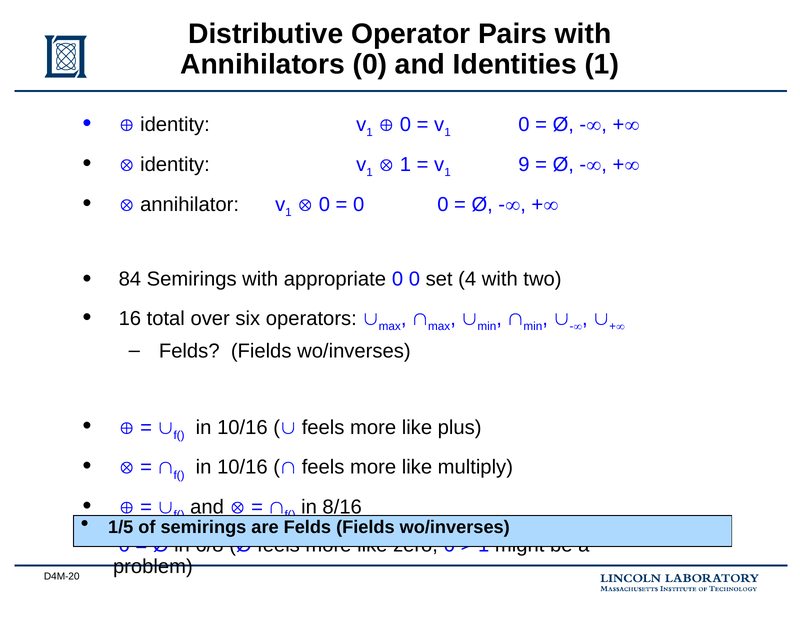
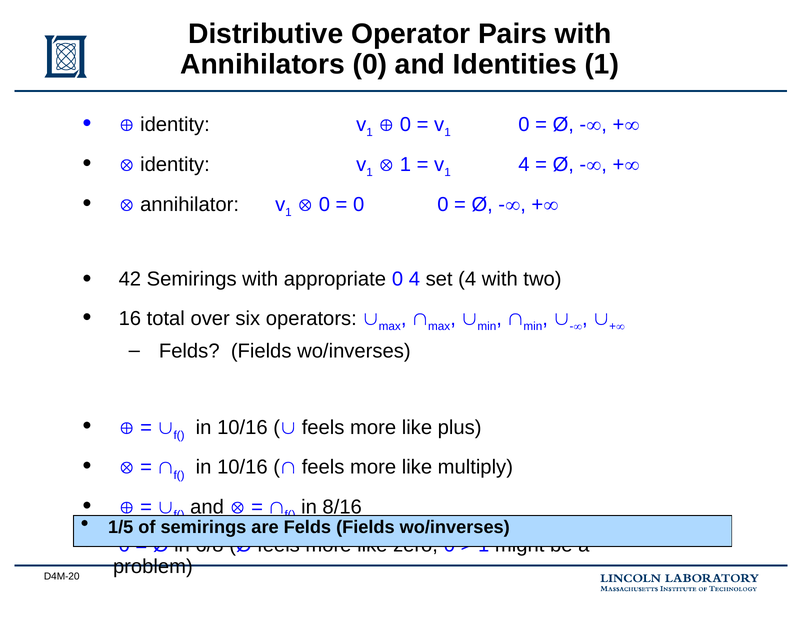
1 9: 9 -> 4 (524, 165)
84: 84 -> 42 (130, 279)
appropriate 0 0: 0 -> 4 (414, 279)
